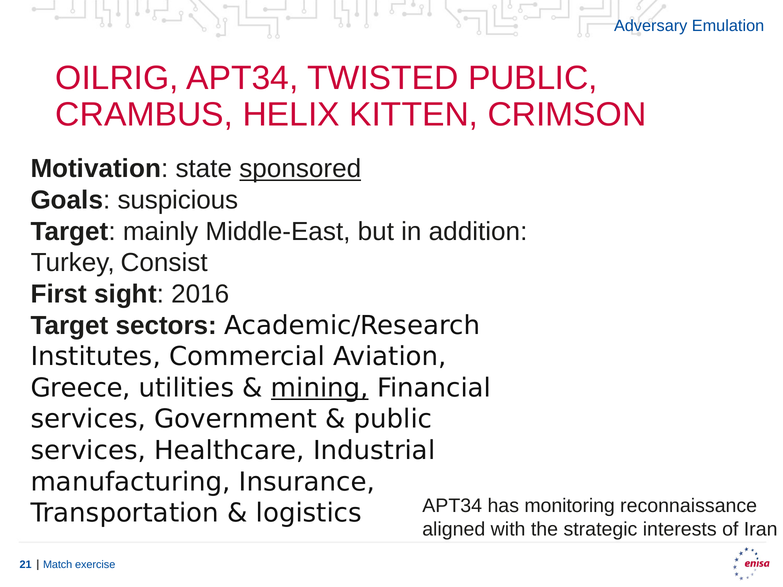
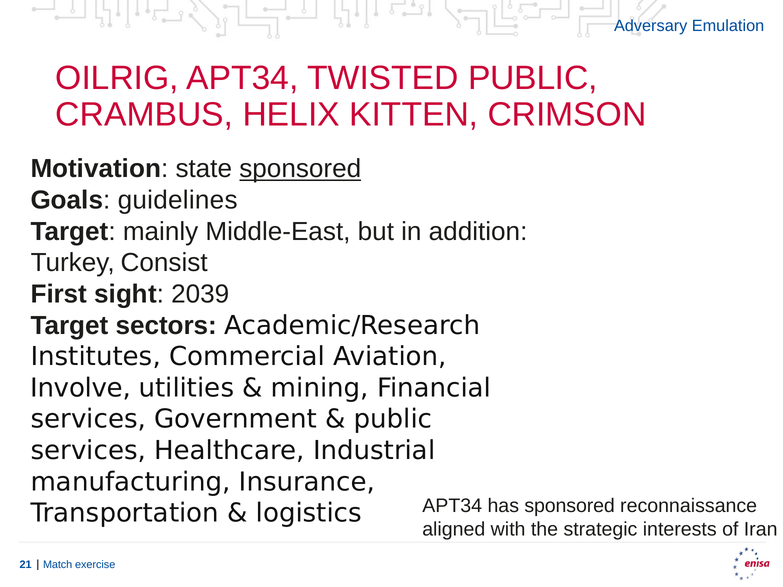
suspicious: suspicious -> guidelines (178, 200)
2016: 2016 -> 2039 (200, 294)
Greece: Greece -> Involve (81, 388)
mining underline: present -> none (320, 388)
has monitoring: monitoring -> sponsored (570, 506)
